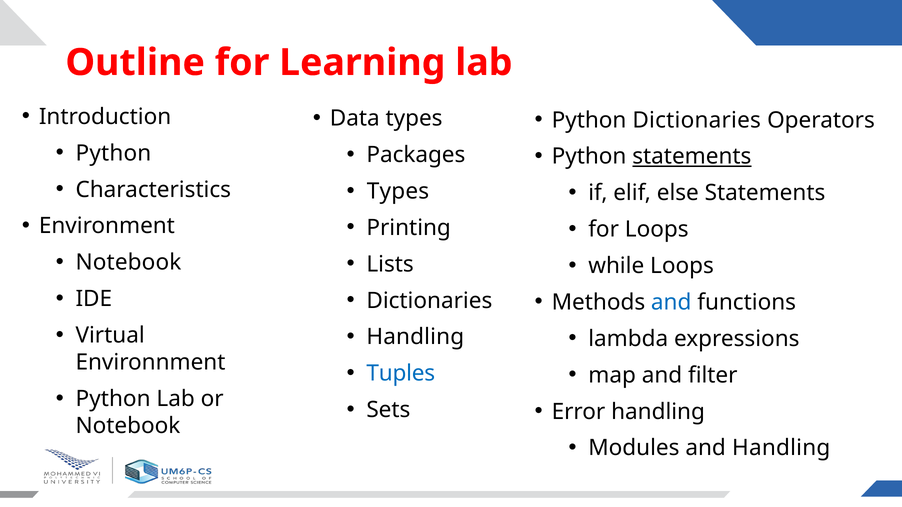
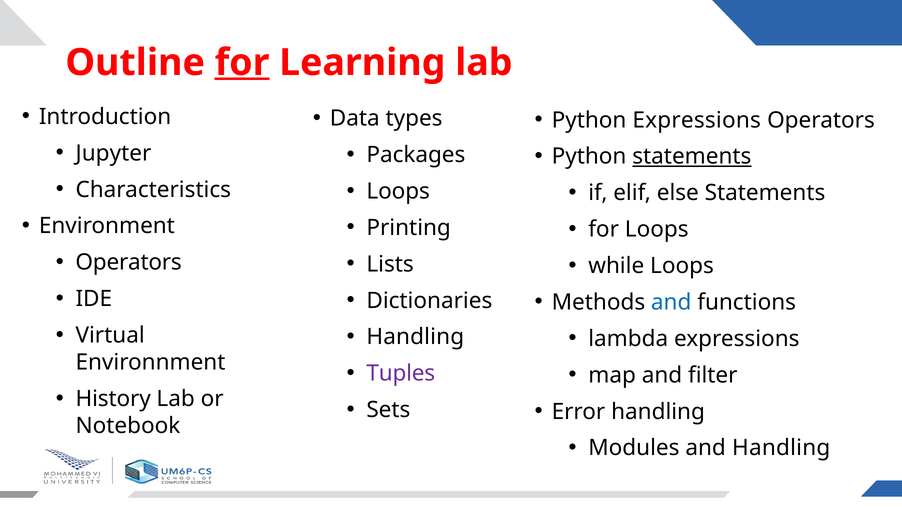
for underline: none -> present (242, 63)
Python Dictionaries: Dictionaries -> Expressions (697, 120)
Python: Python -> Jupyter (113, 153)
Types: Types -> Loops (398, 191)
Notebook: Notebook -> Operators (129, 263)
Tuples colour: blue -> purple (401, 374)
Python: Python -> History (113, 399)
